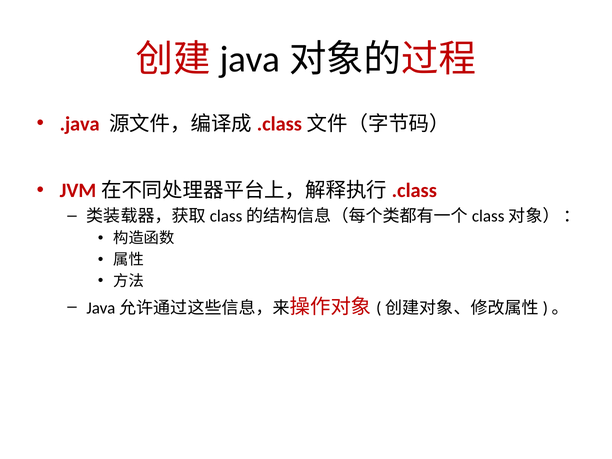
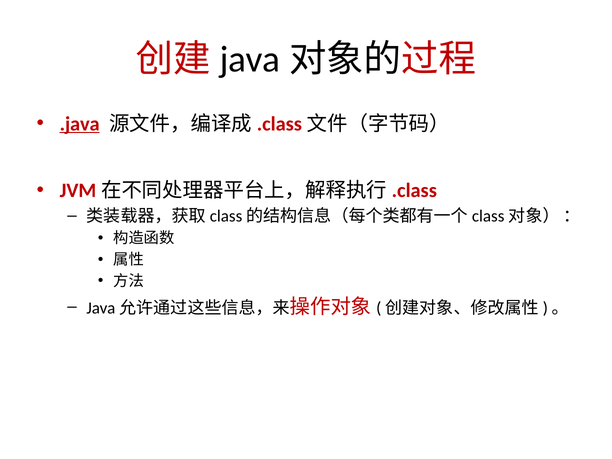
.java underline: none -> present (80, 124)
